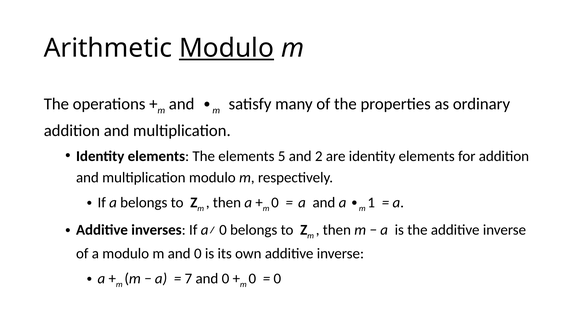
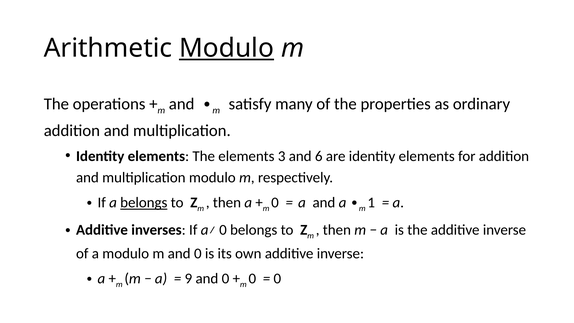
5: 5 -> 3 (282, 156)
2: 2 -> 6 (319, 156)
belongs underline: none -> present (144, 203)
7: 7 -> 9 (188, 279)
